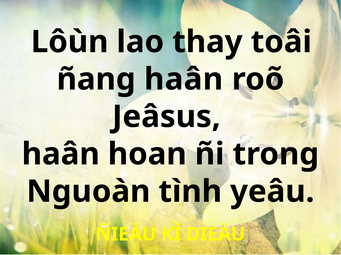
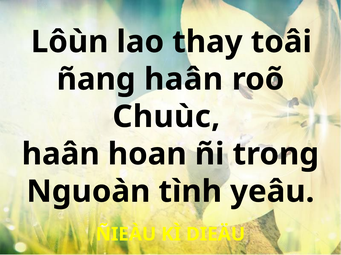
Jeâsus: Jeâsus -> Chuùc (166, 117)
